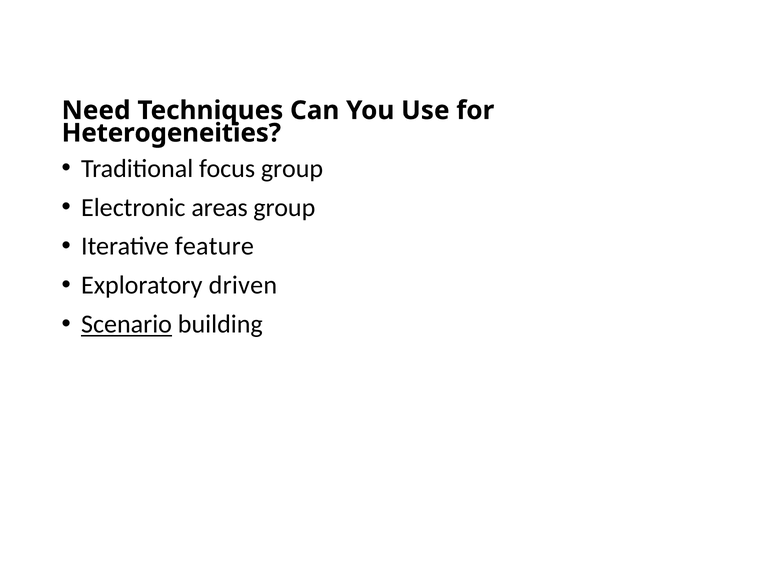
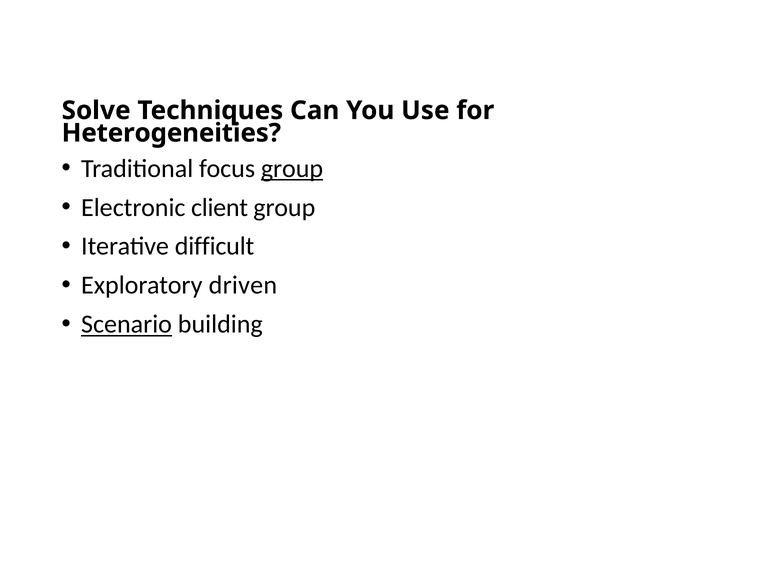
Need: Need -> Solve (96, 111)
group underline: none -> present (292, 169)
areas: areas -> client (220, 208)
feature: feature -> difficult (215, 247)
